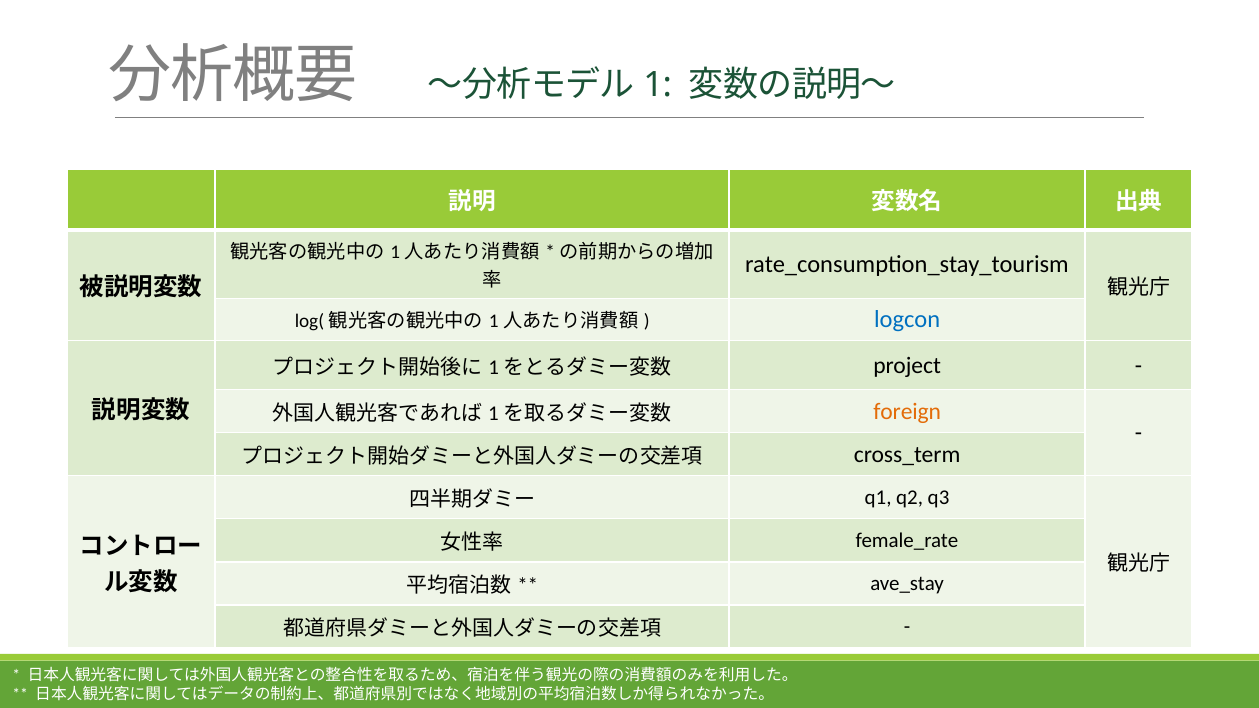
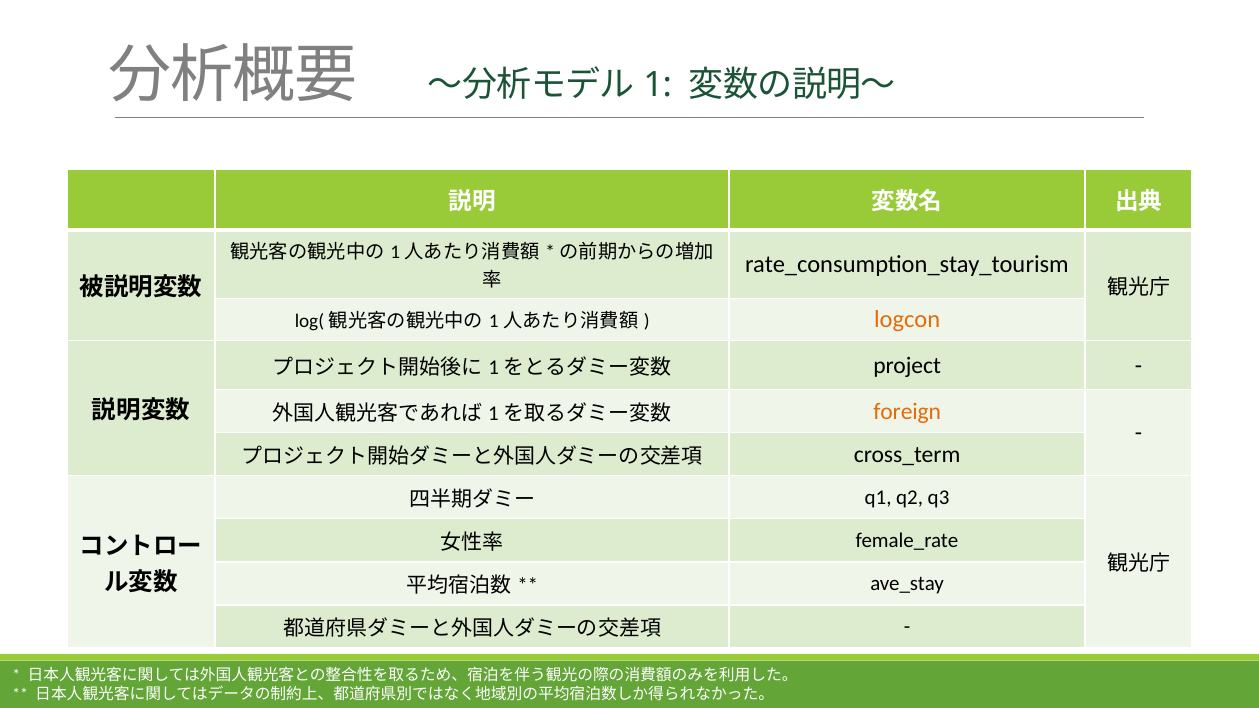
logcon colour: blue -> orange (907, 320)
